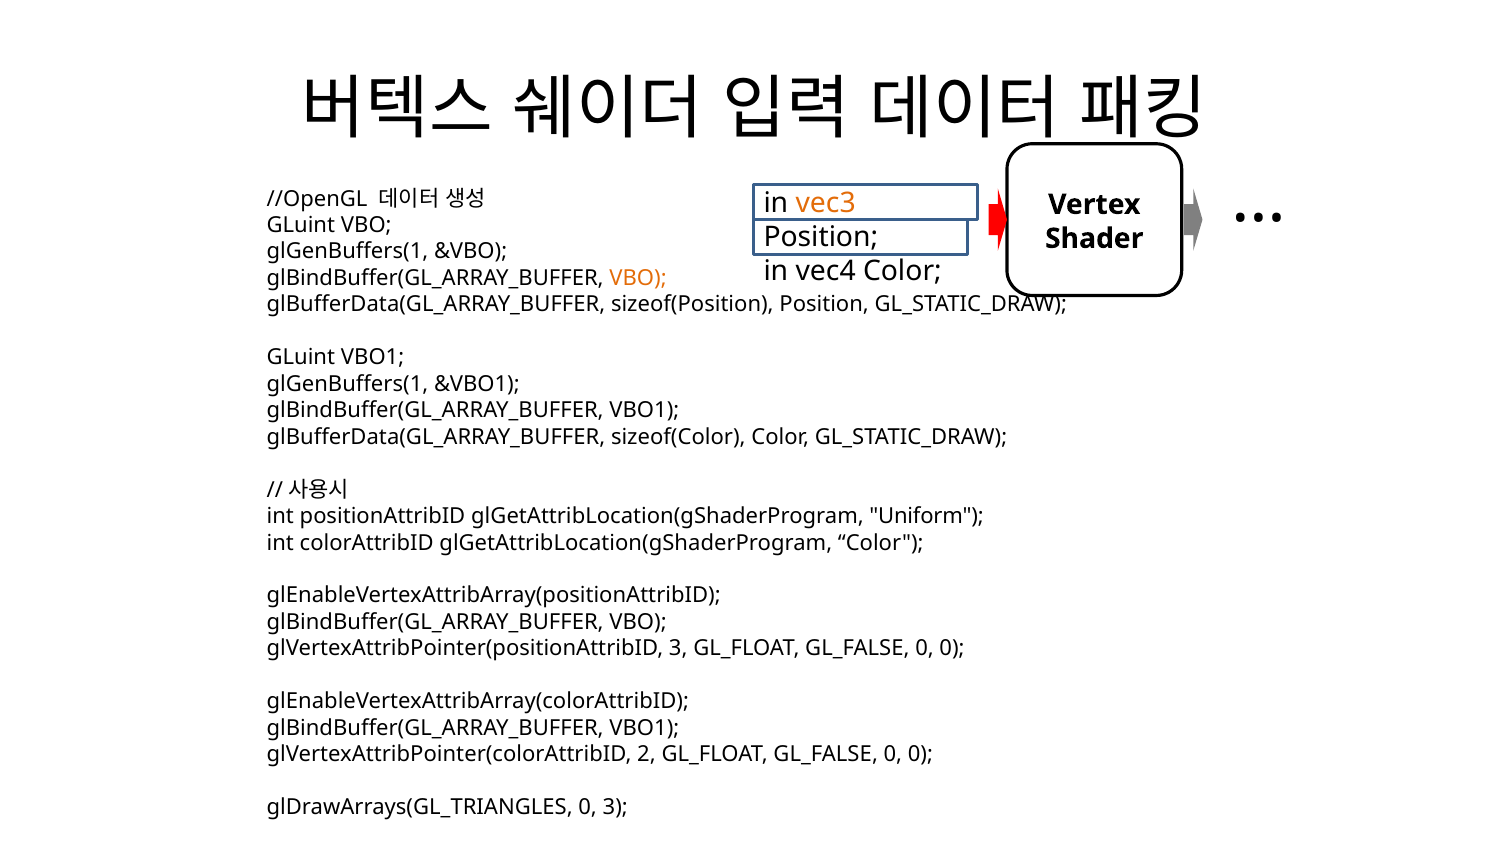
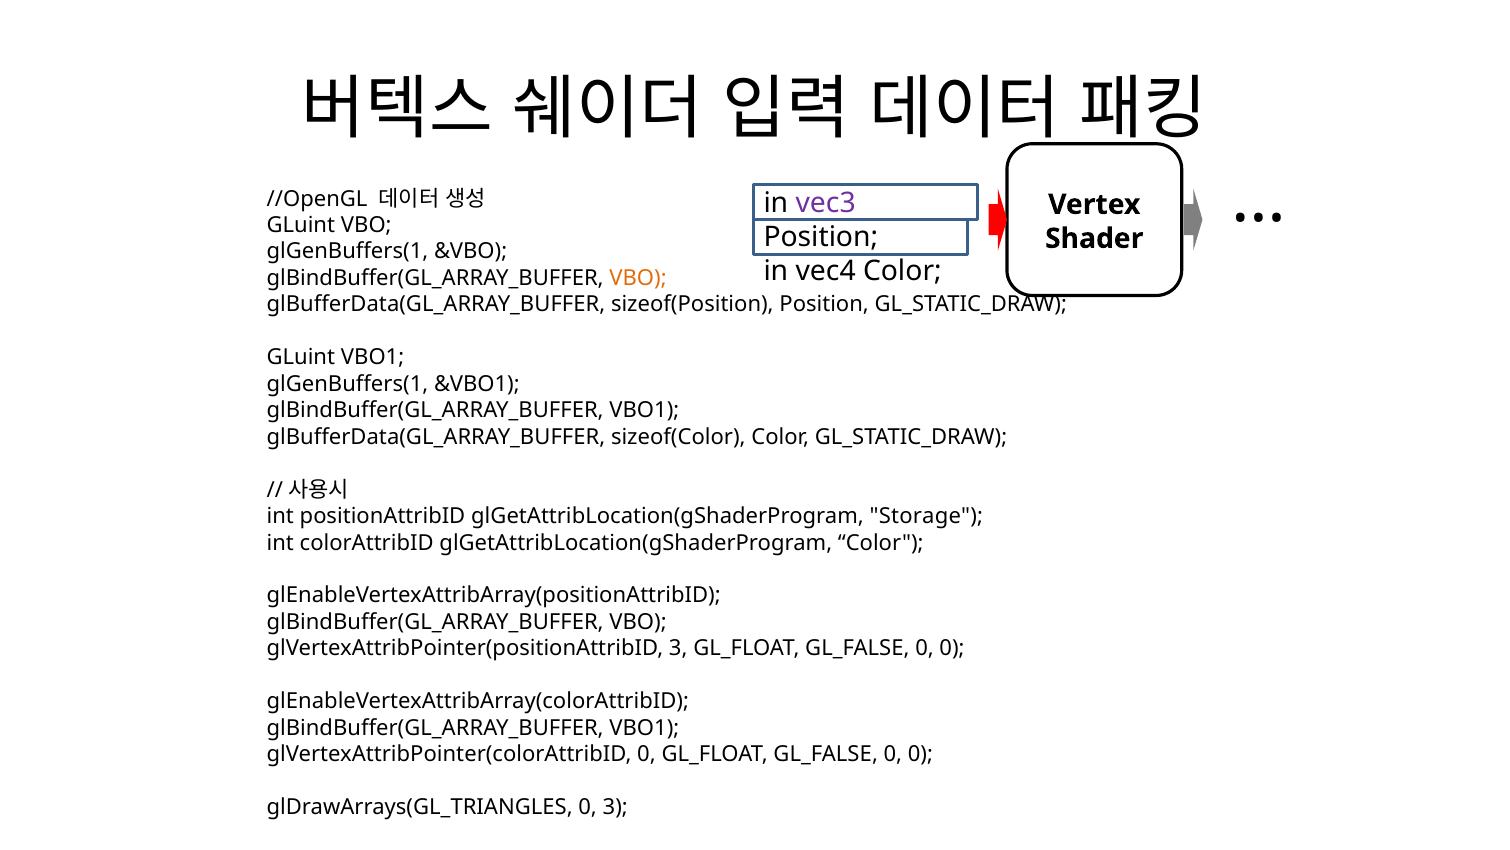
vec3 colour: orange -> purple (826, 203)
Uniform: Uniform -> Storage (926, 516)
glVertexAttribPointer(colorAttribID 2: 2 -> 0 (646, 754)
